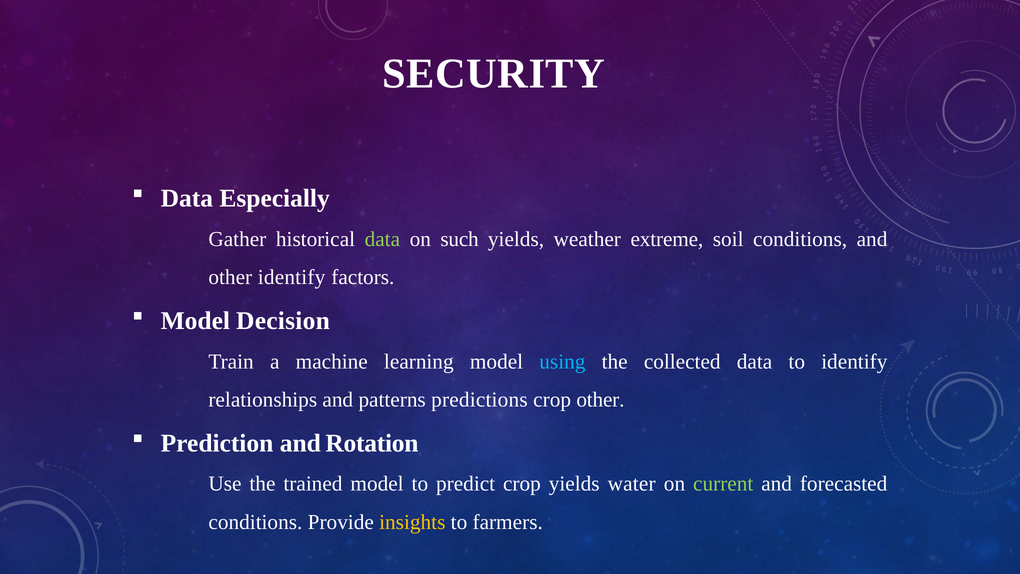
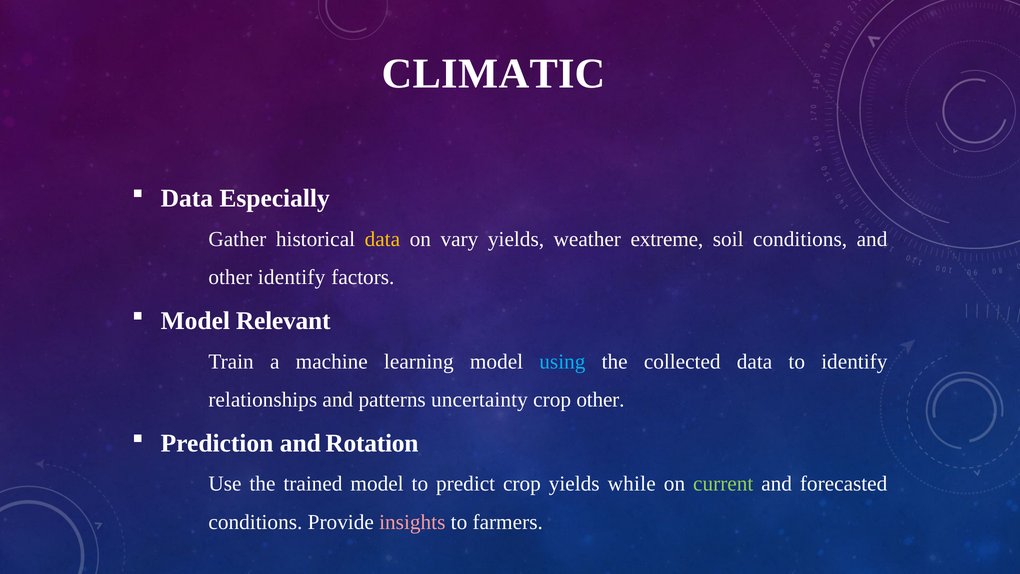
SECURITY: SECURITY -> CLIMATIC (494, 74)
data colour: light green -> yellow (382, 239)
such: such -> vary (459, 239)
Decision: Decision -> Relevant (283, 321)
predictions: predictions -> uncertainty (479, 400)
water: water -> while (632, 484)
insights colour: yellow -> pink (412, 522)
